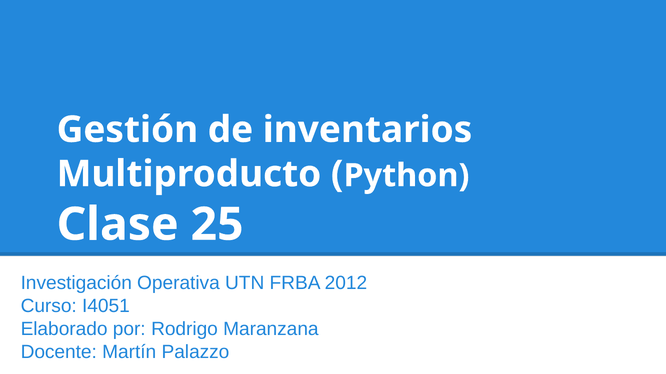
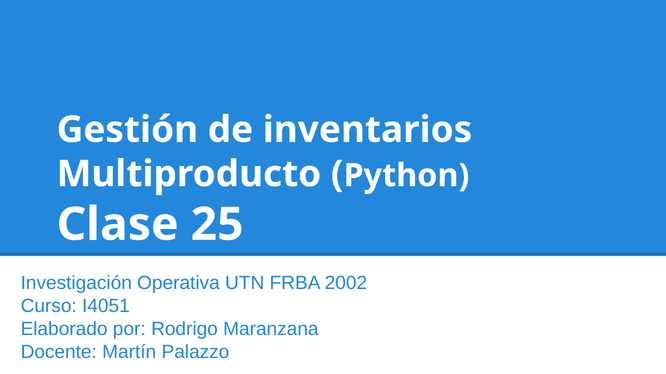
2012: 2012 -> 2002 (346, 284)
